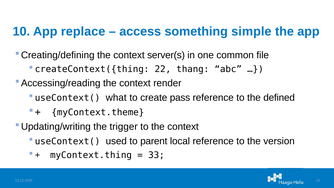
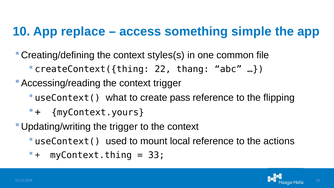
server(s: server(s -> styles(s (166, 55)
context render: render -> trigger (167, 83)
defined: defined -> flipping (279, 98)
myContext.theme: myContext.theme -> myContext.yours (98, 112)
parent: parent -> mount (154, 141)
version: version -> actions (279, 141)
